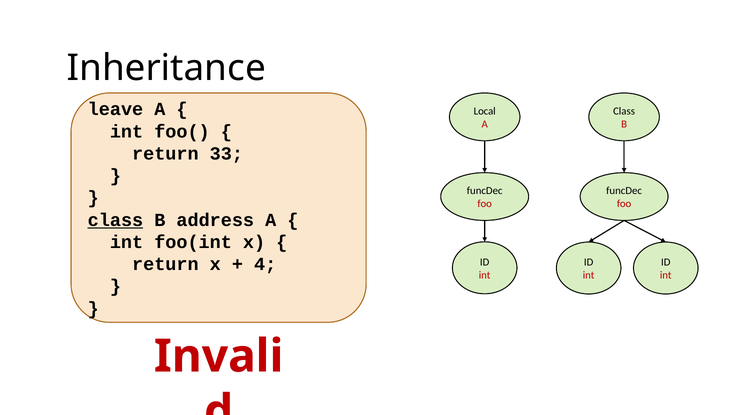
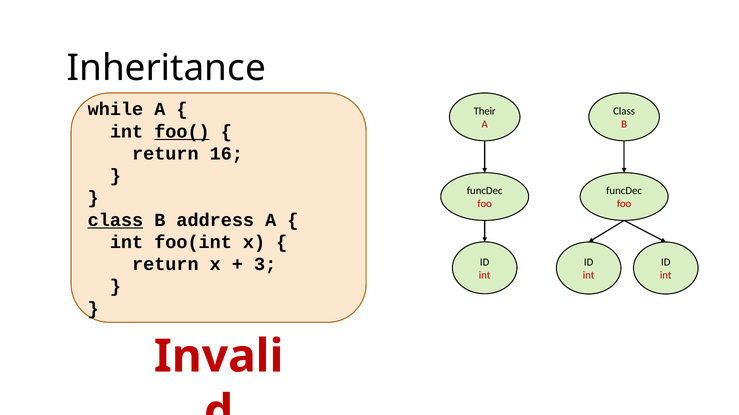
leave: leave -> while (115, 110)
Local: Local -> Their (485, 111)
foo( underline: none -> present (182, 132)
33: 33 -> 16 (226, 154)
4: 4 -> 3 (265, 265)
